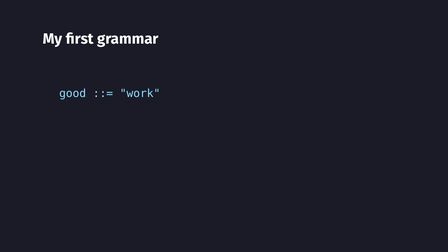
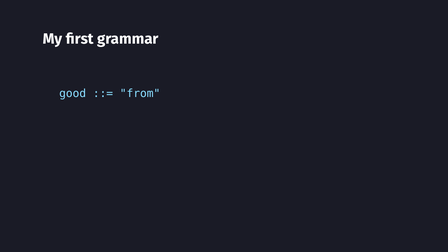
work: work -> from (140, 94)
